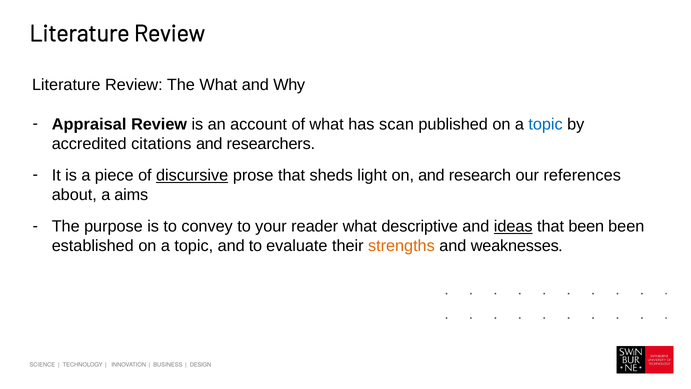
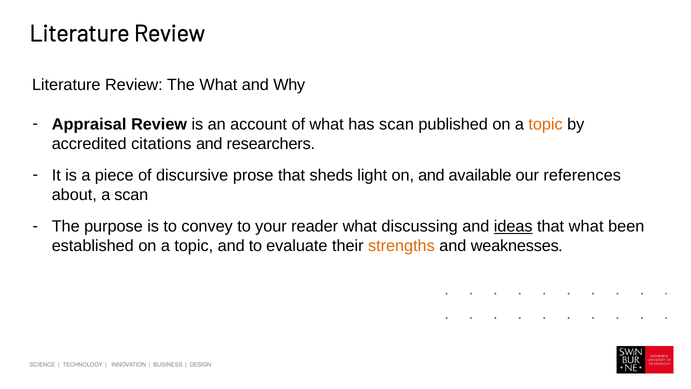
topic colour: blue -> orange (546, 124)
discursive underline: present -> none (192, 175)
research: research -> available (480, 175)
a aims: aims -> scan (131, 195)
descriptive: descriptive -> discussing (420, 226)
that been: been -> what (586, 226)
